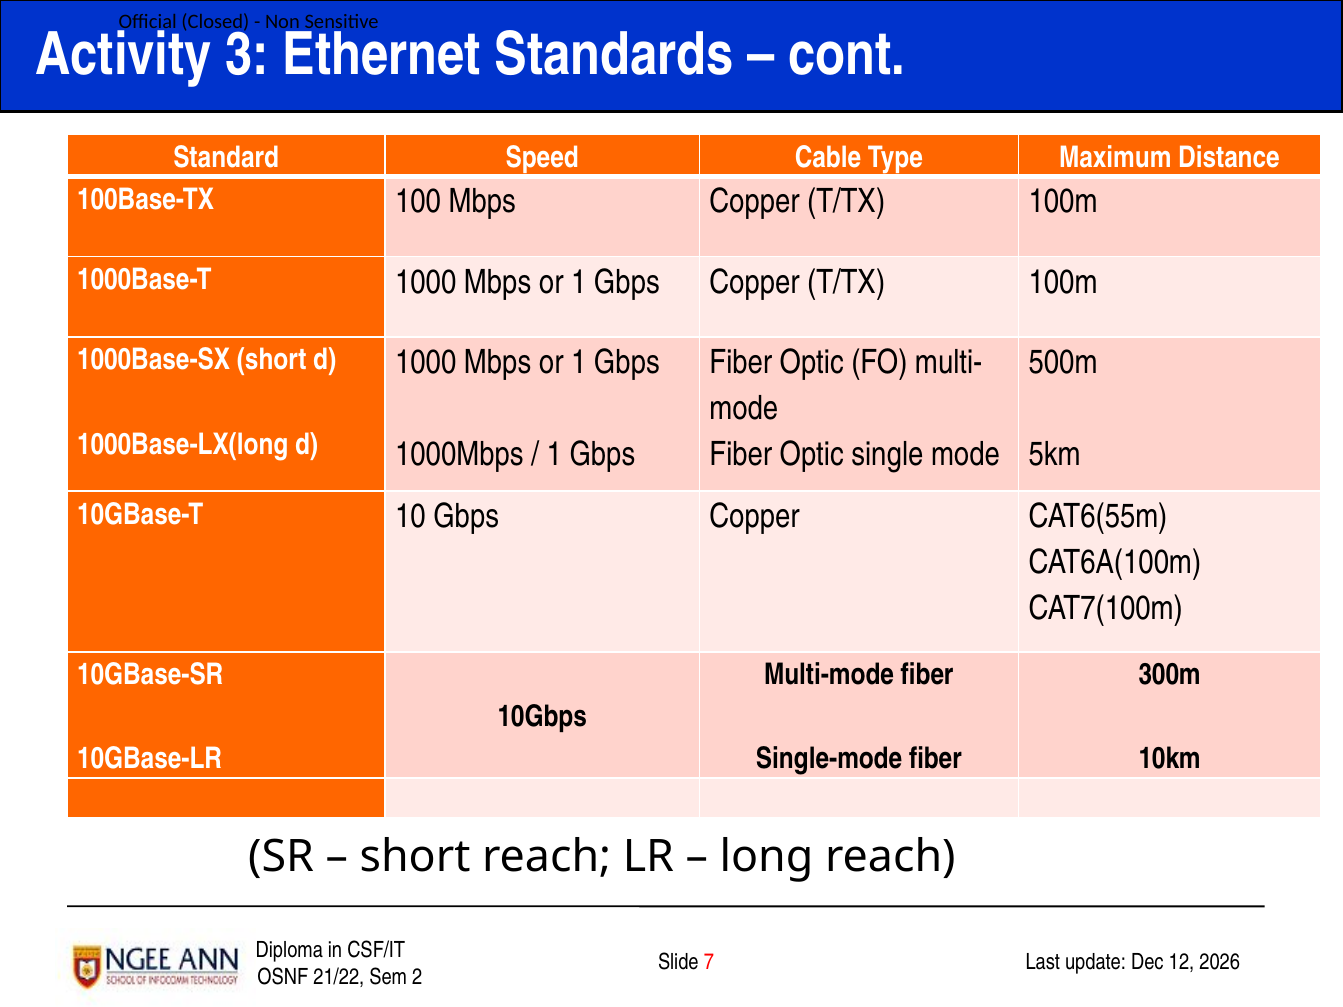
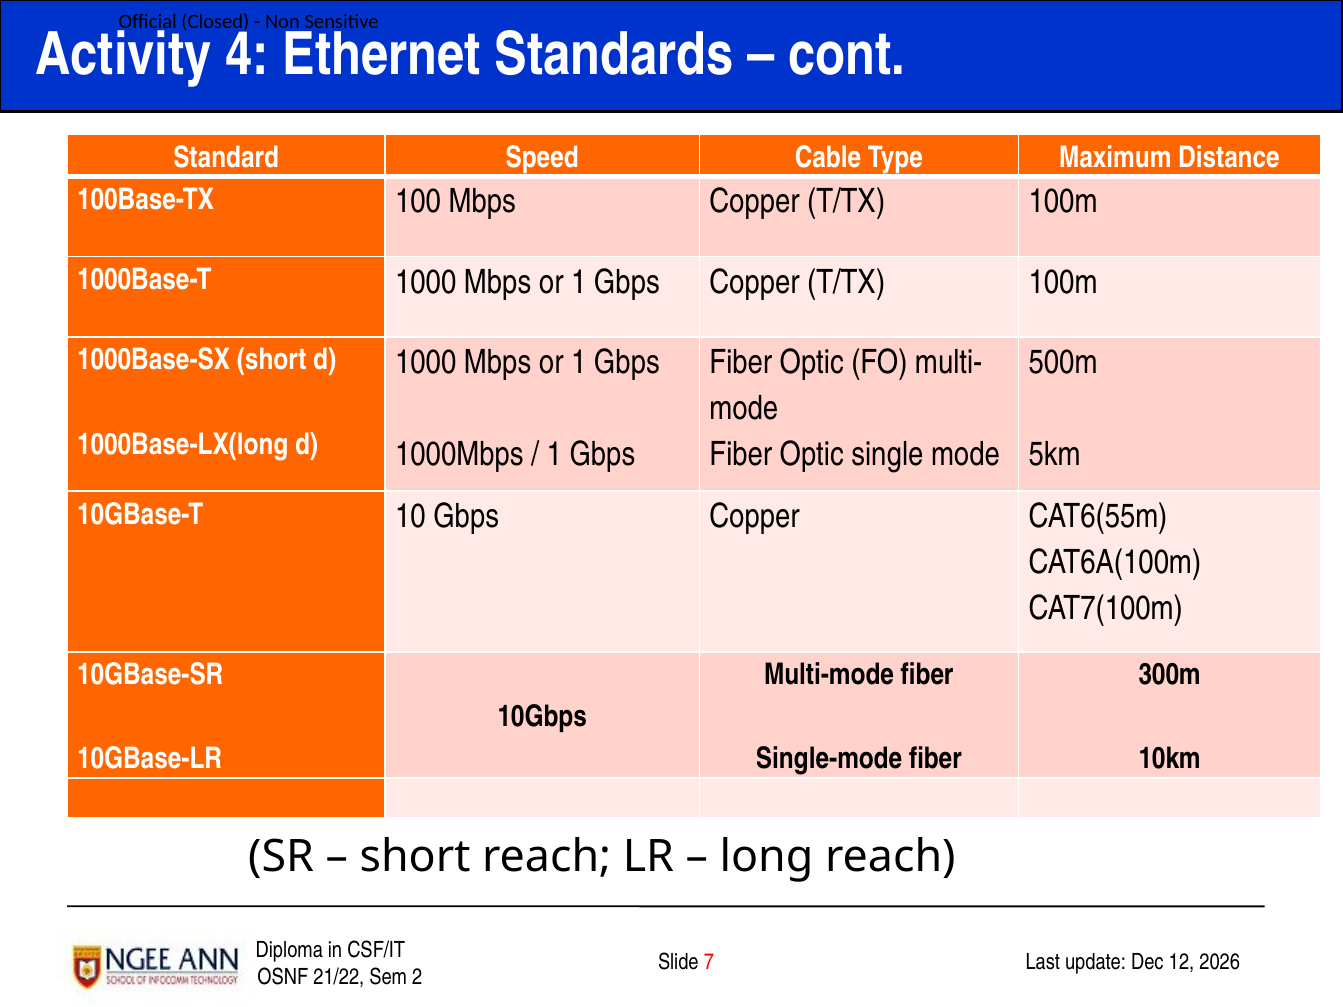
3: 3 -> 4 (247, 54)
